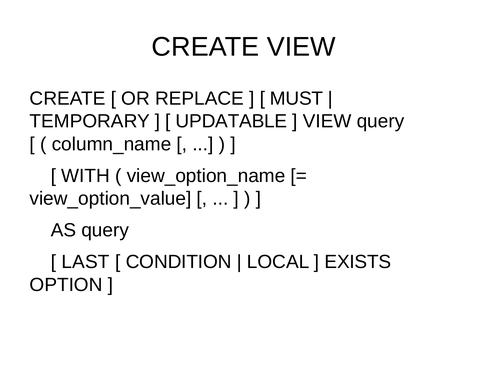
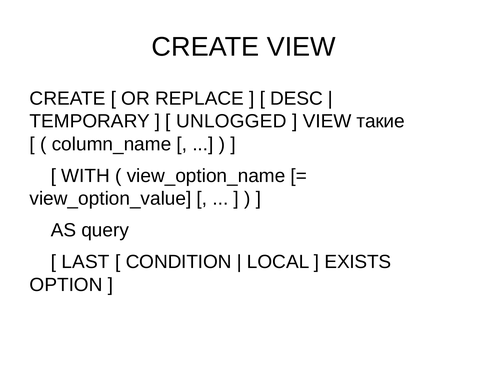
MUST: MUST -> DESC (296, 98)
UPDATABLE: UPDATABLE -> UNLOGGED (231, 121)
VIEW query: query -> такие (381, 121)
